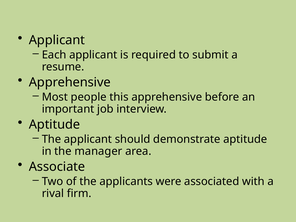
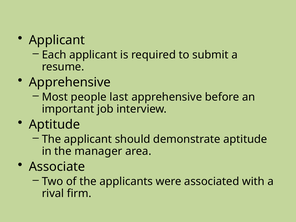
this: this -> last (119, 97)
